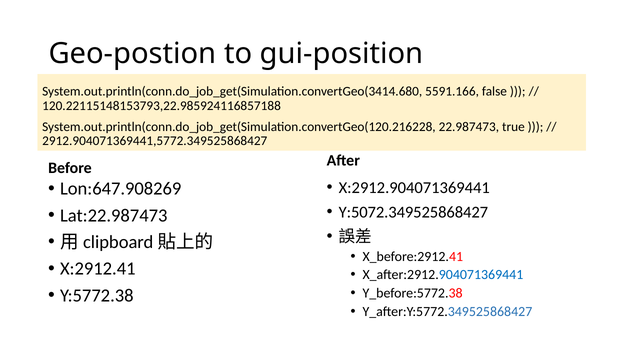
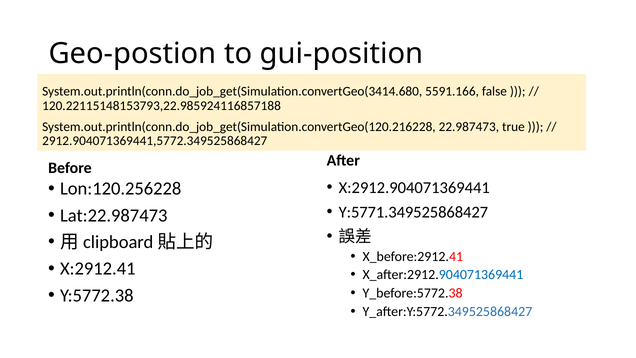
Lon:647.908269: Lon:647.908269 -> Lon:120.256228 (121, 189)
Y:5072.349525868427: Y:5072.349525868427 -> Y:5771.349525868427 (413, 212)
